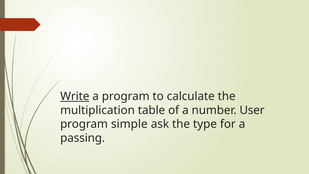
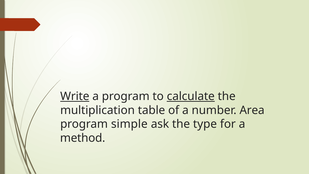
calculate underline: none -> present (191, 96)
User: User -> Area (252, 110)
passing: passing -> method (83, 138)
